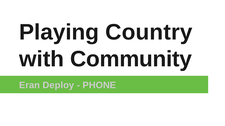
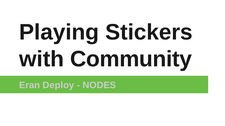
Country: Country -> Stickers (149, 32)
PHONE: PHONE -> NODES (99, 86)
